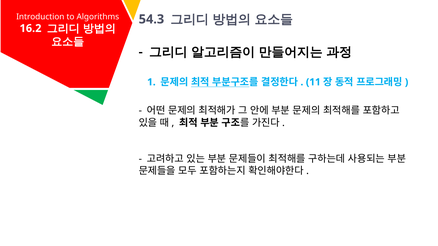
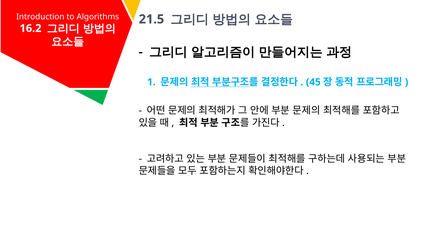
54.3: 54.3 -> 21.5 (151, 19)
11: 11 -> 45 (313, 82)
